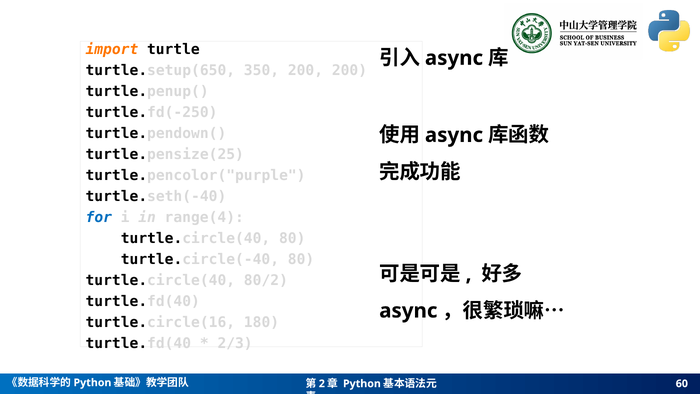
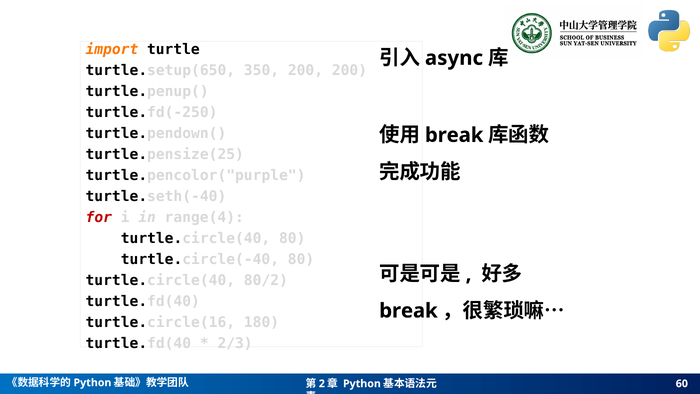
async: async -> break (454, 135)
for colour: blue -> red (99, 217)
async: async -> break (408, 311)
